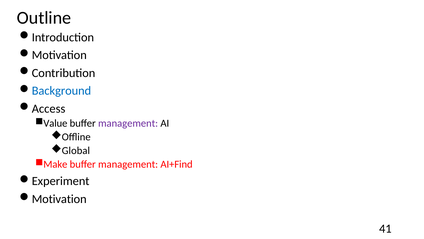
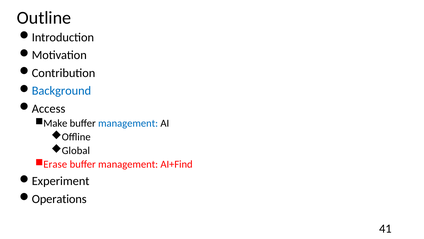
Value: Value -> Make (55, 123)
management colour: purple -> blue (128, 123)
Make: Make -> Erase (55, 164)
Motivation: Motivation -> Operations (59, 199)
